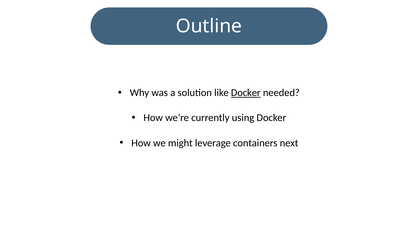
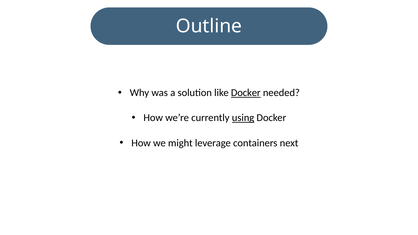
using underline: none -> present (243, 118)
